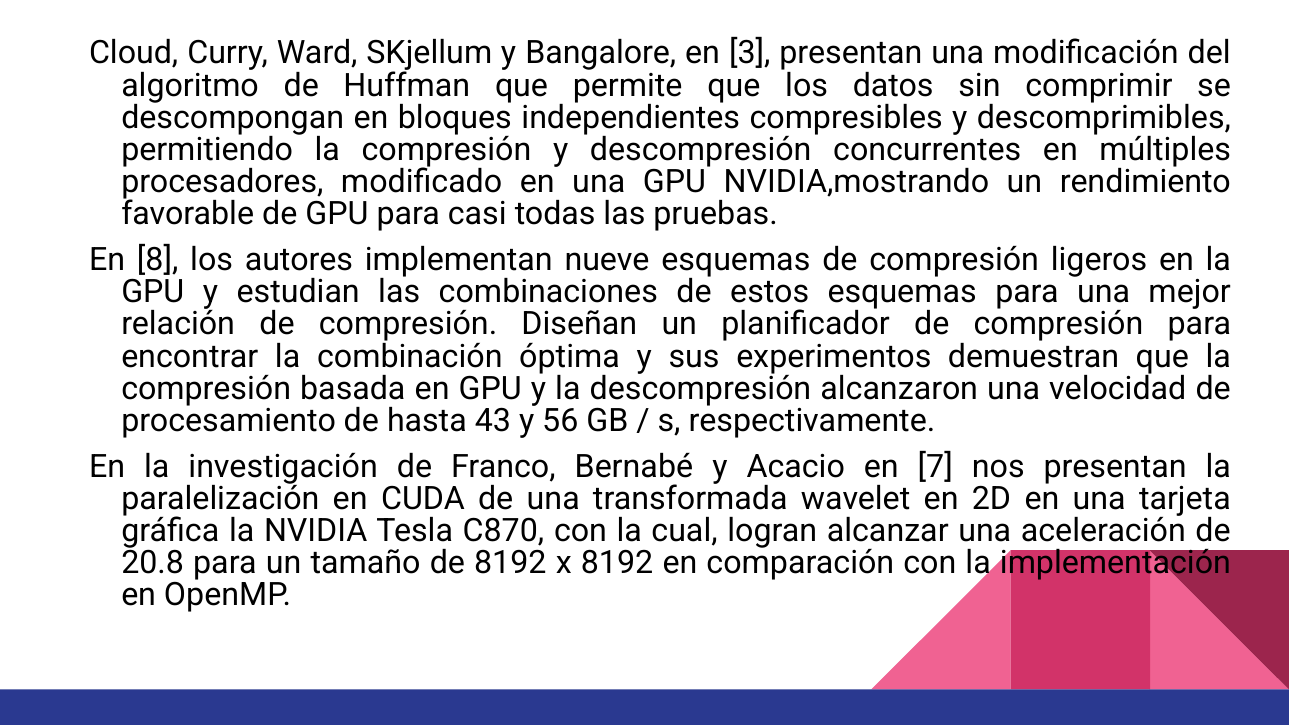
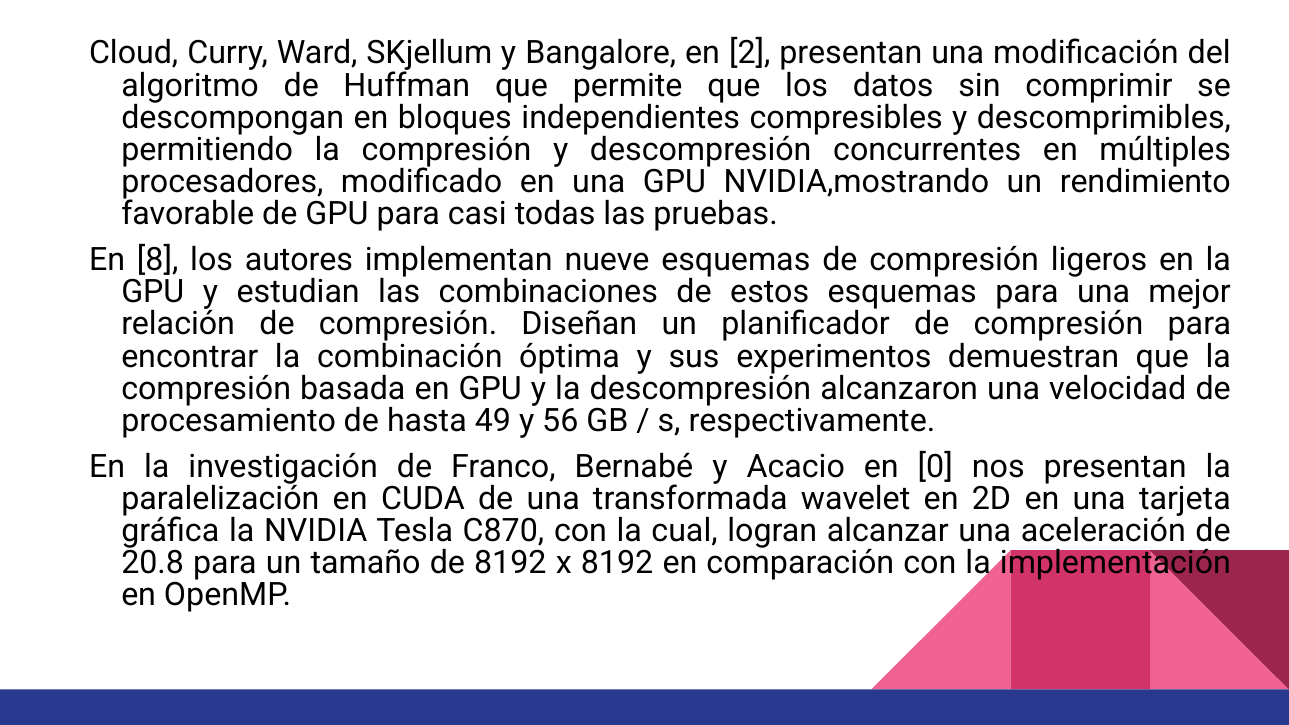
3: 3 -> 2 (750, 53)
43: 43 -> 49 (493, 421)
7: 7 -> 0 (935, 467)
